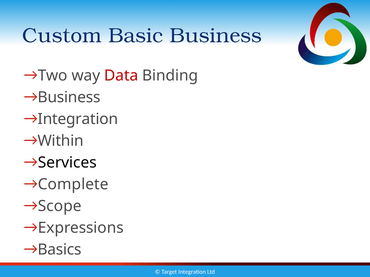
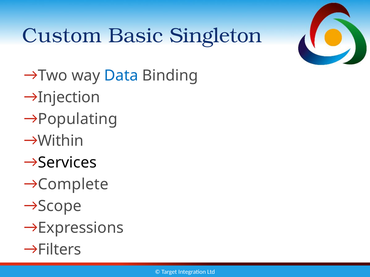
Basic Business: Business -> Singleton (216, 36)
Data colour: red -> blue (121, 76)
Business: Business -> Injection (69, 98)
Integration: Integration -> Populating (78, 119)
Basics: Basics -> Filters (60, 250)
